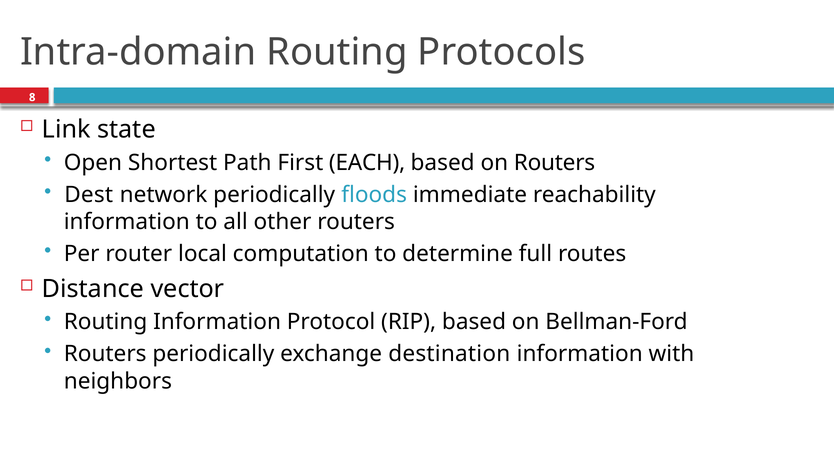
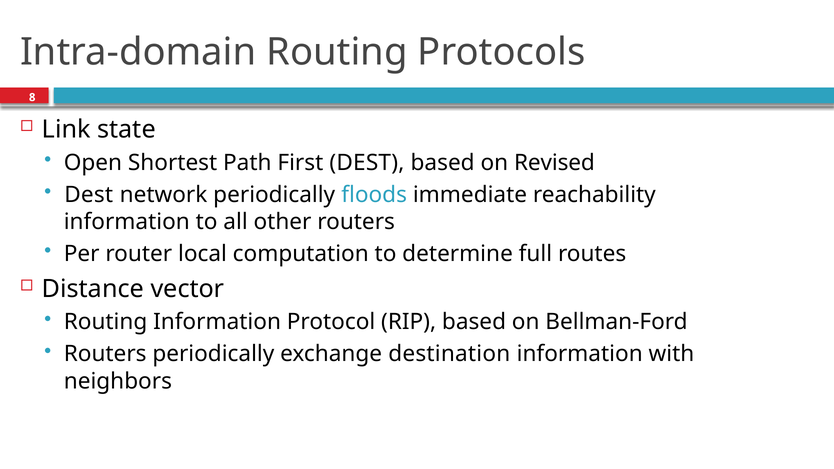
First EACH: EACH -> DEST (367, 163)
on Routers: Routers -> Revised (554, 163)
